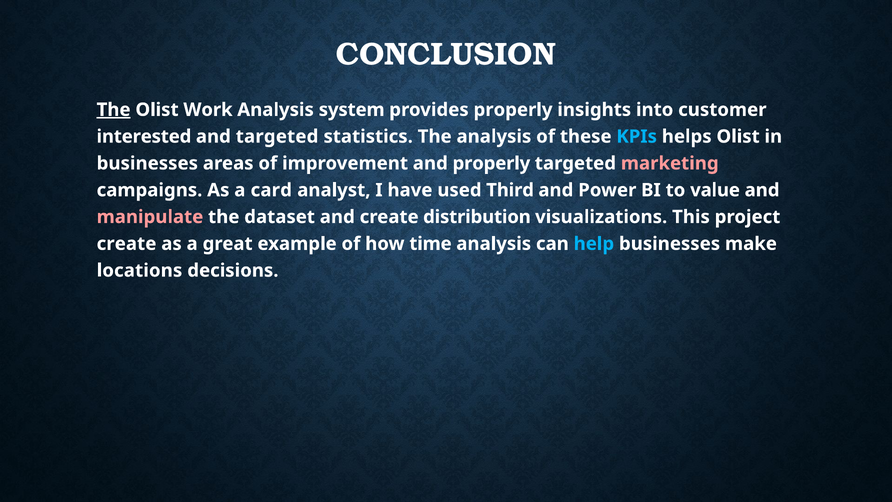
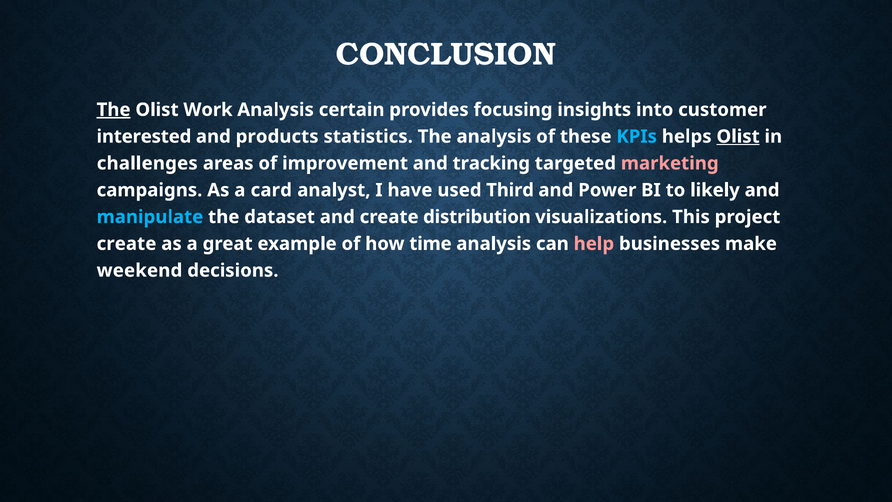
system: system -> certain (352, 110)
provides properly: properly -> focusing (513, 110)
and targeted: targeted -> products (277, 136)
Olist underline: none -> present (738, 136)
businesses: businesses -> challenges (147, 163)
and properly: properly -> tracking (491, 163)
value: value -> likely (715, 190)
manipulate colour: pink -> light blue (150, 217)
help colour: light blue -> pink (594, 244)
locations: locations -> weekend (139, 270)
